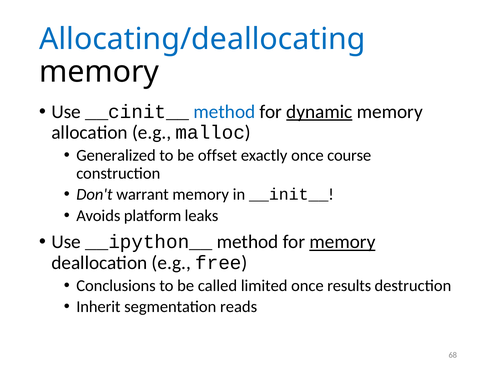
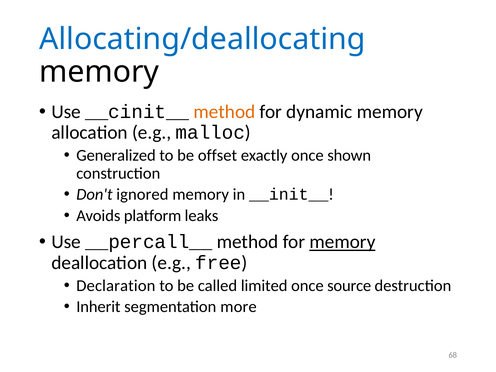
method colour: blue -> orange (224, 112)
dynamic underline: present -> none (319, 112)
course: course -> shown (349, 155)
warrant: warrant -> ignored (142, 195)
__ipython__: __ipython__ -> __percall__ (149, 242)
Conclusions: Conclusions -> Declaration (116, 286)
results: results -> source (349, 286)
reads: reads -> more (239, 307)
